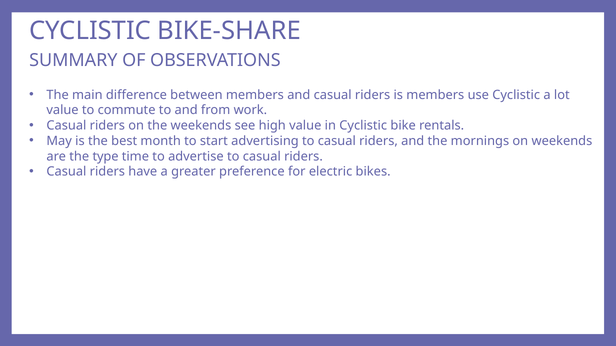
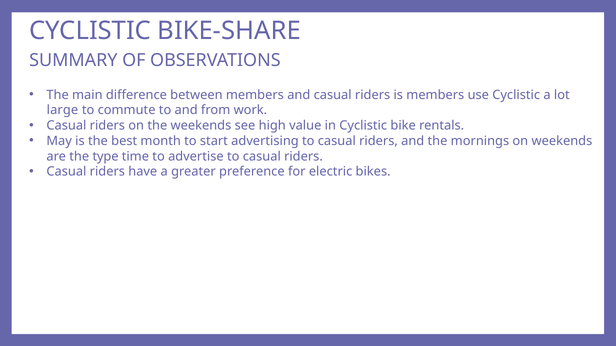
value: value -> large (62, 110)
